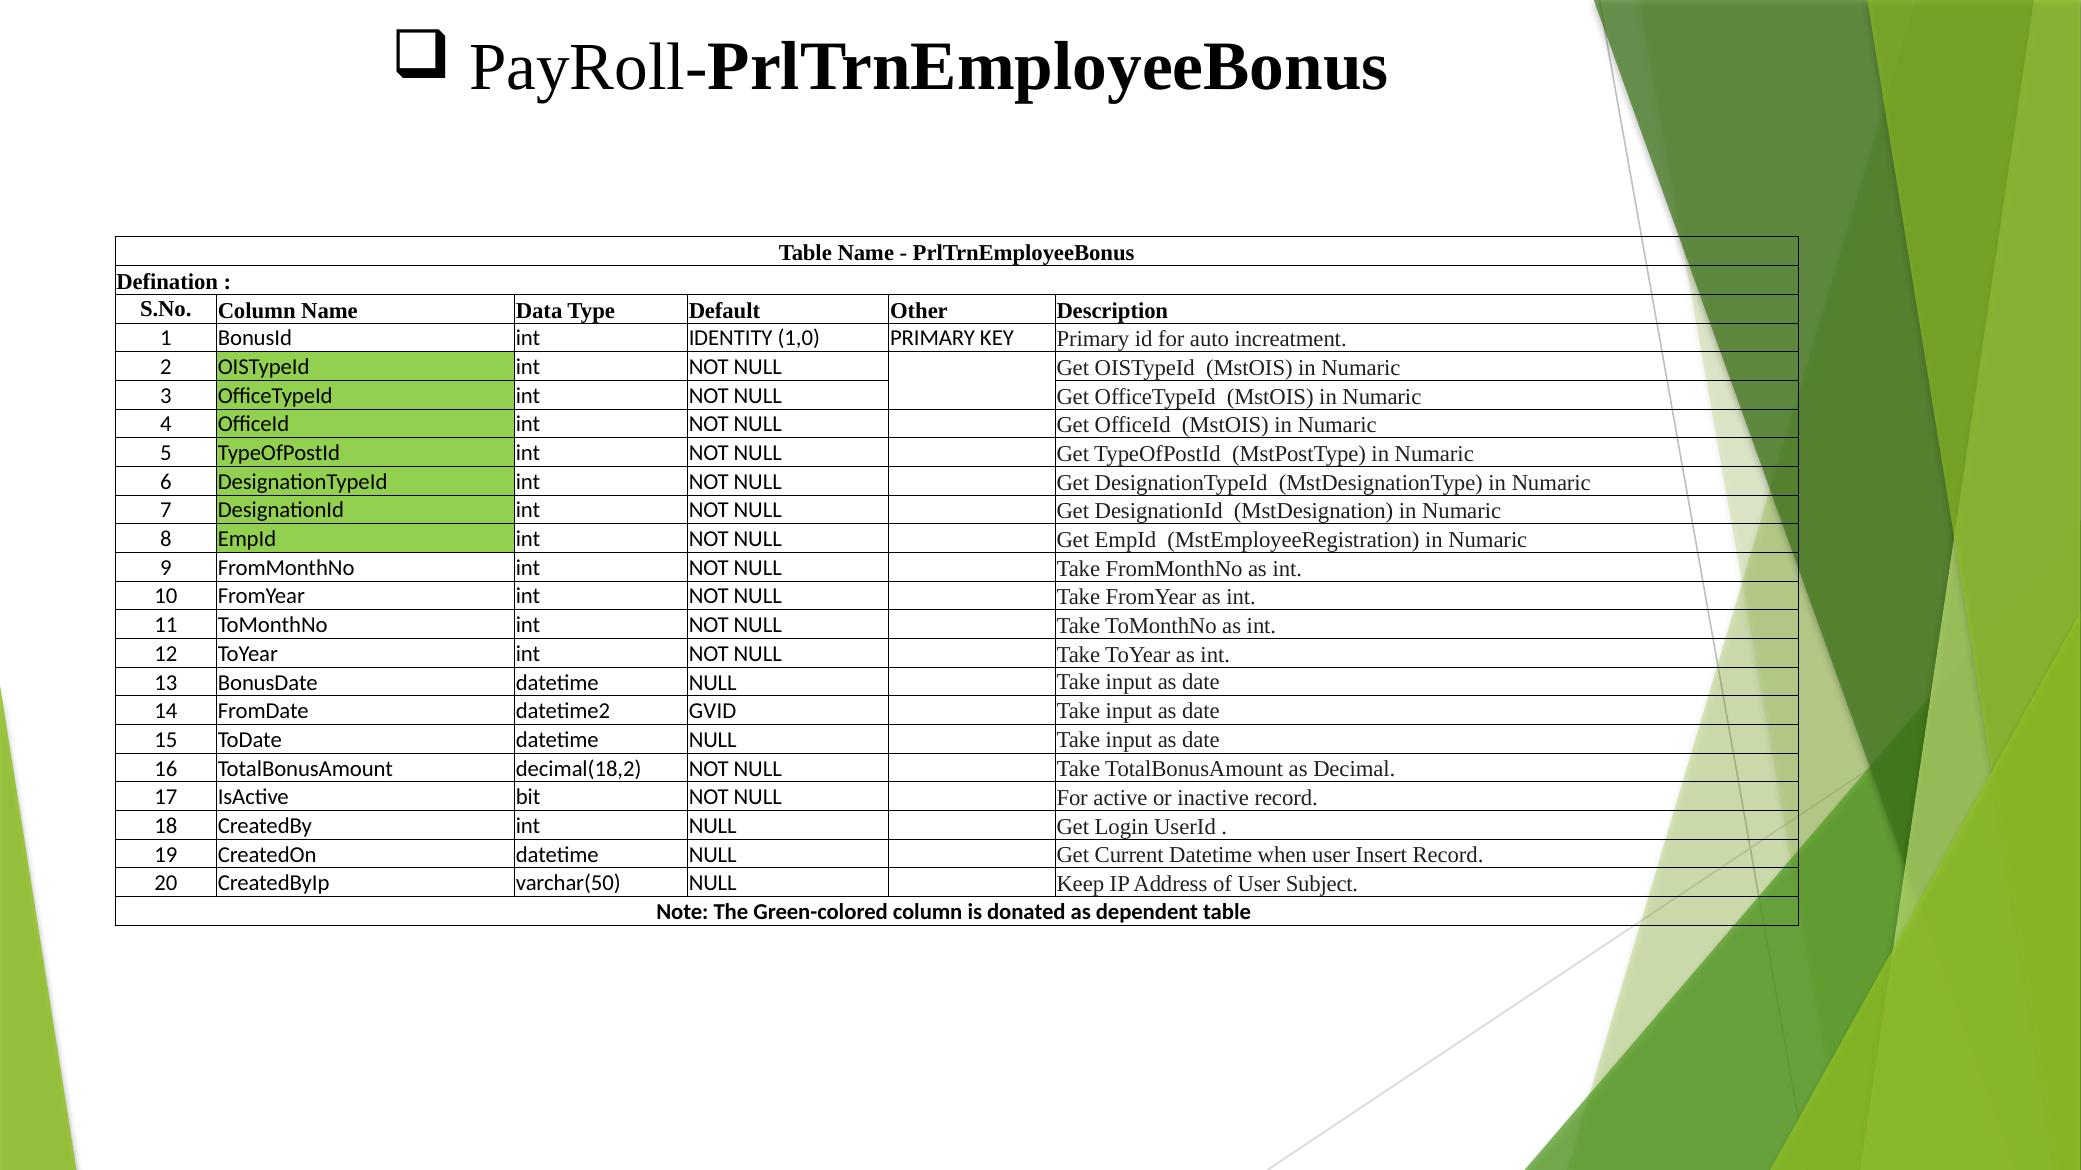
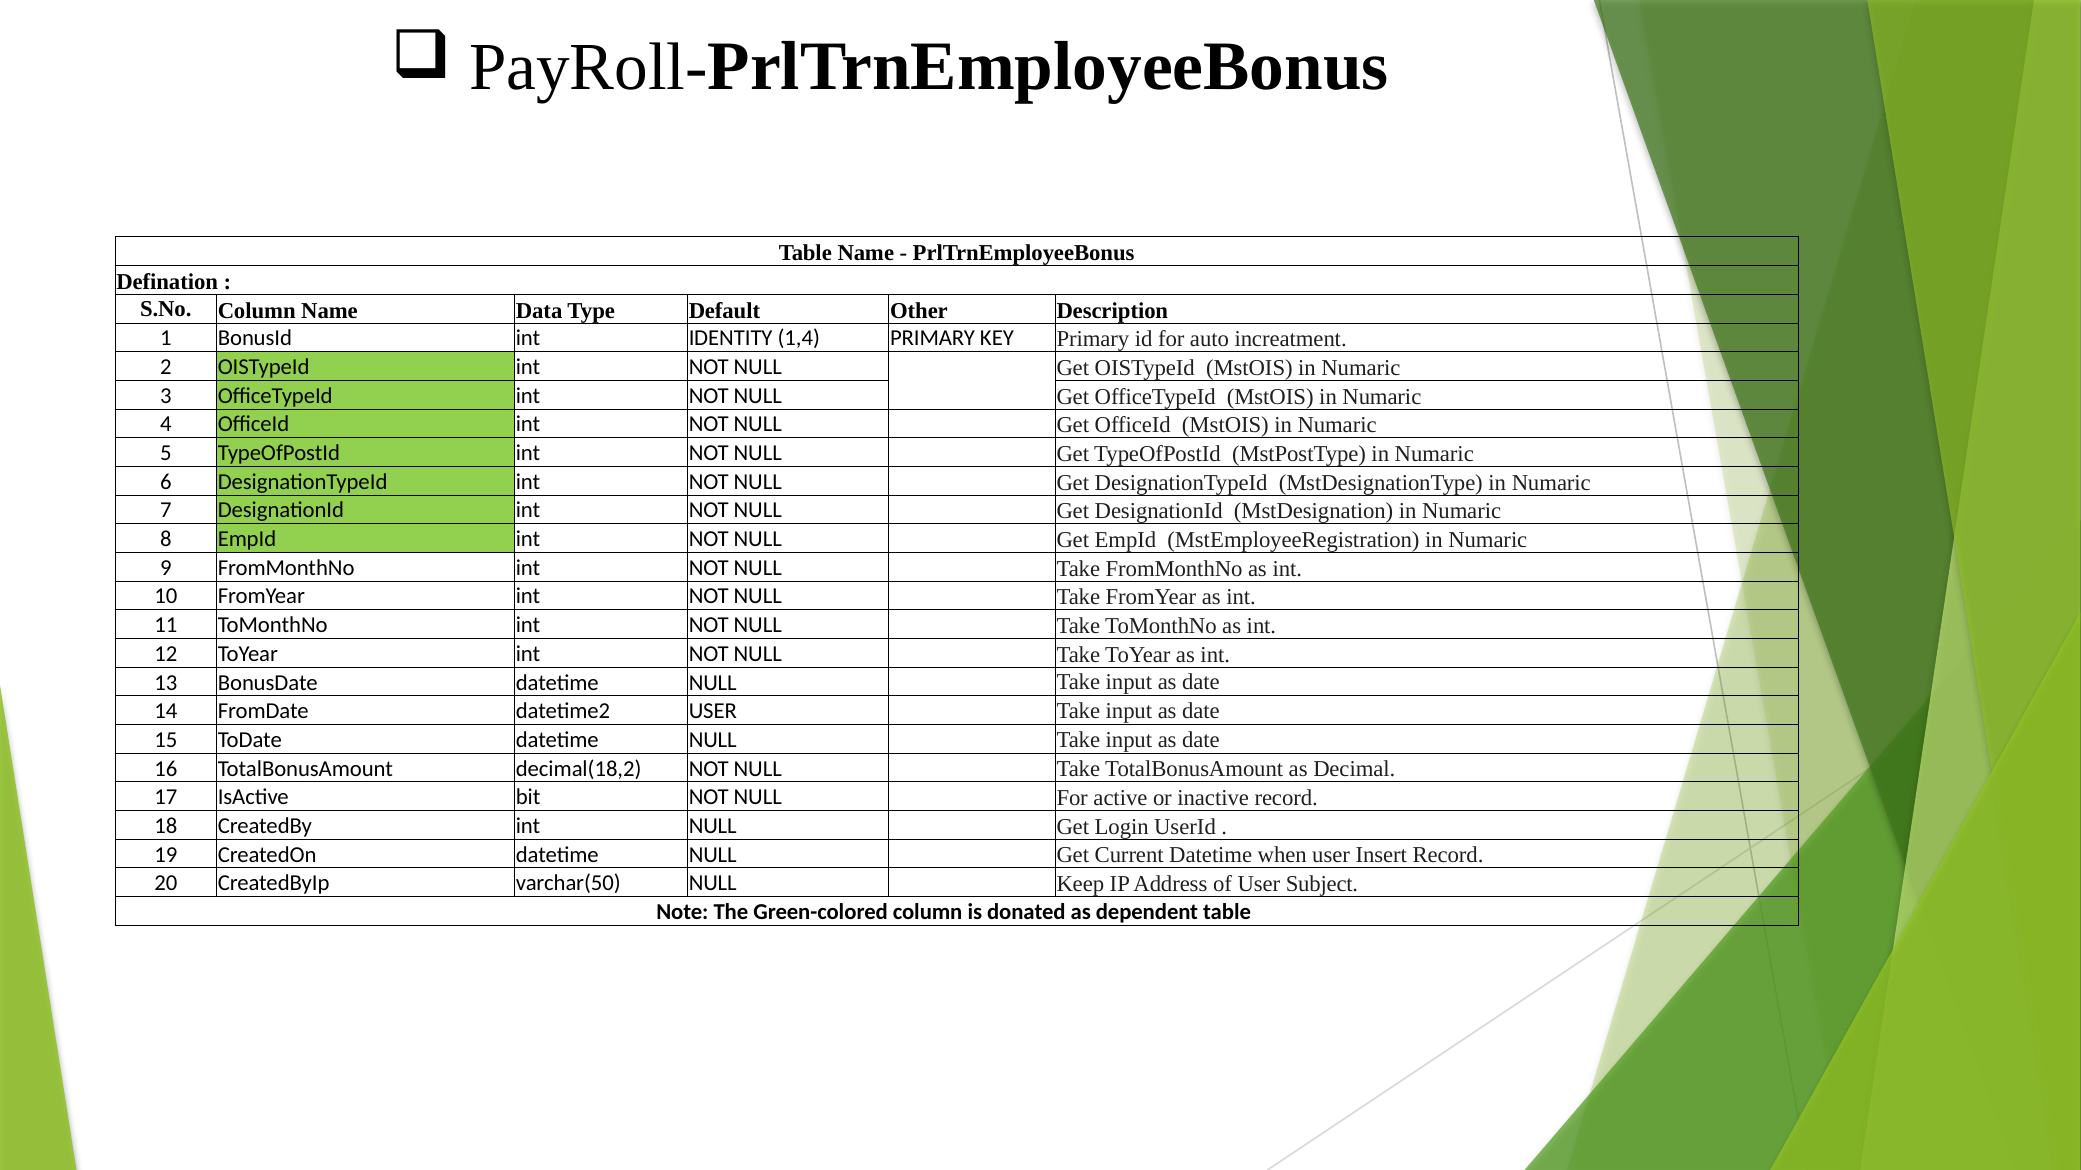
1,0: 1,0 -> 1,4 (799, 339)
datetime2 GVID: GVID -> USER (713, 712)
